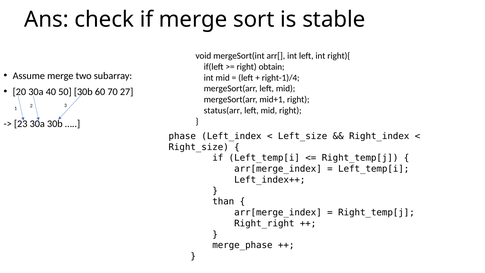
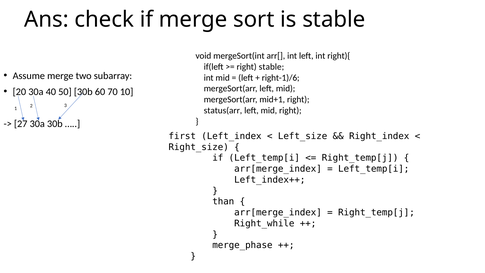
right obtain: obtain -> stable (271, 67)
right-1)/4: right-1)/4 -> right-1)/6 (281, 78)
27: 27 -> 10 (127, 92)
23: 23 -> 27 (21, 124)
phase: phase -> first (182, 136)
Right_right: Right_right -> Right_while (264, 223)
